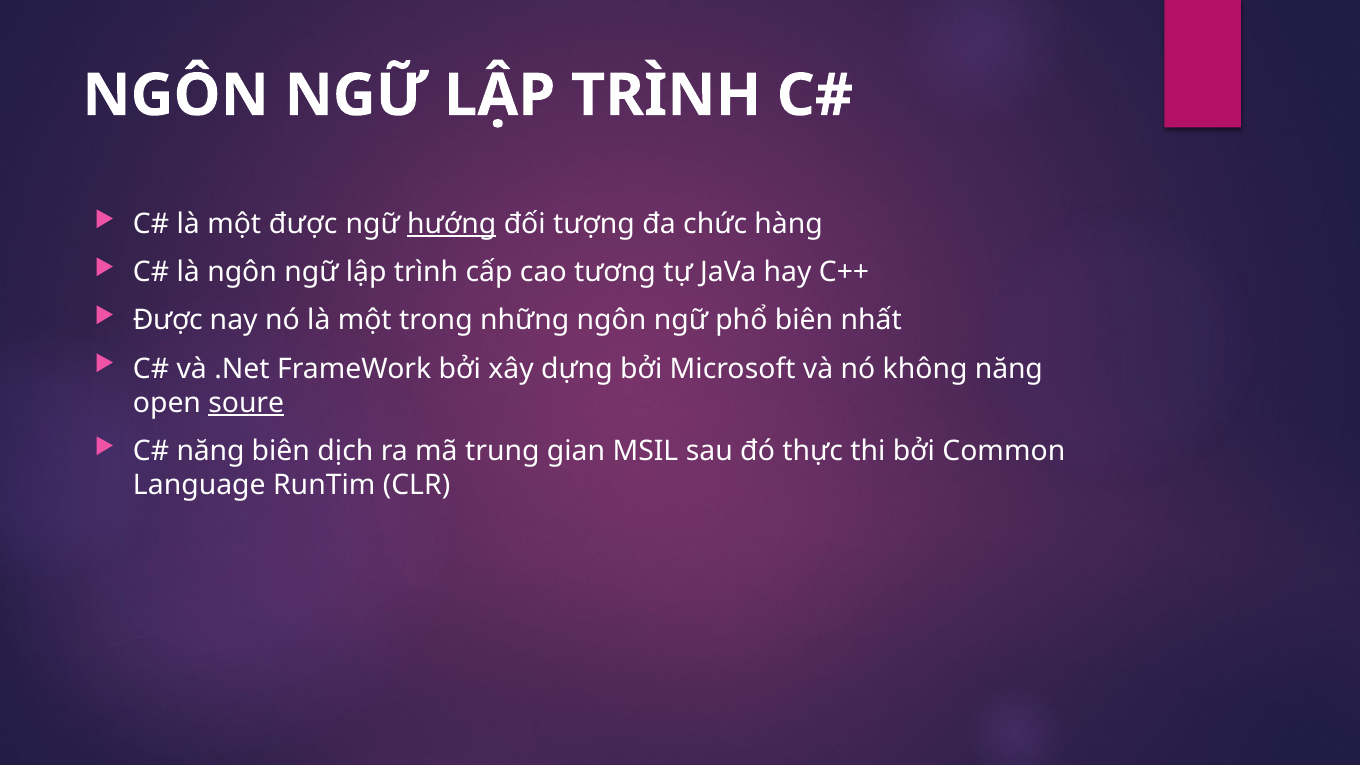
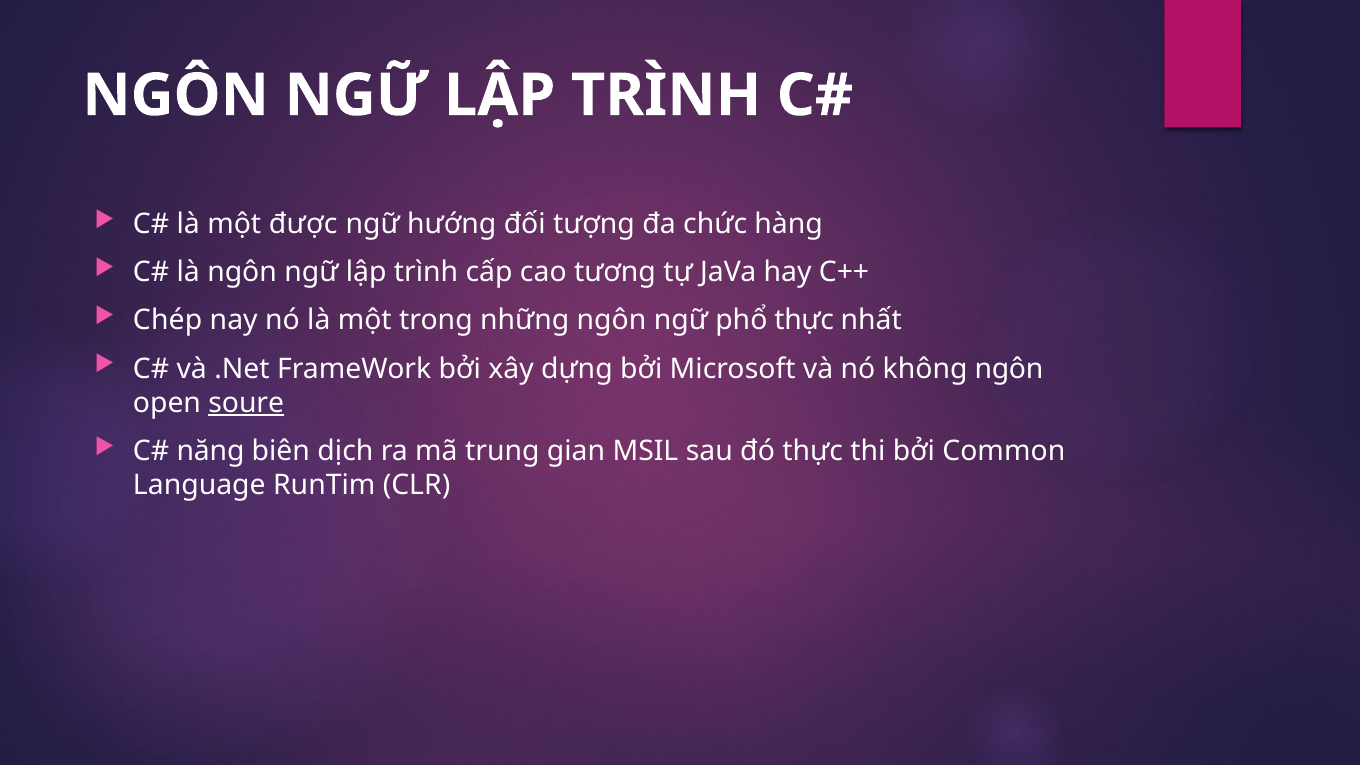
hướng underline: present -> none (452, 224)
Được: Được -> Chép (168, 320)
phổ biên: biên -> thực (804, 320)
không năng: năng -> ngôn (1009, 369)
